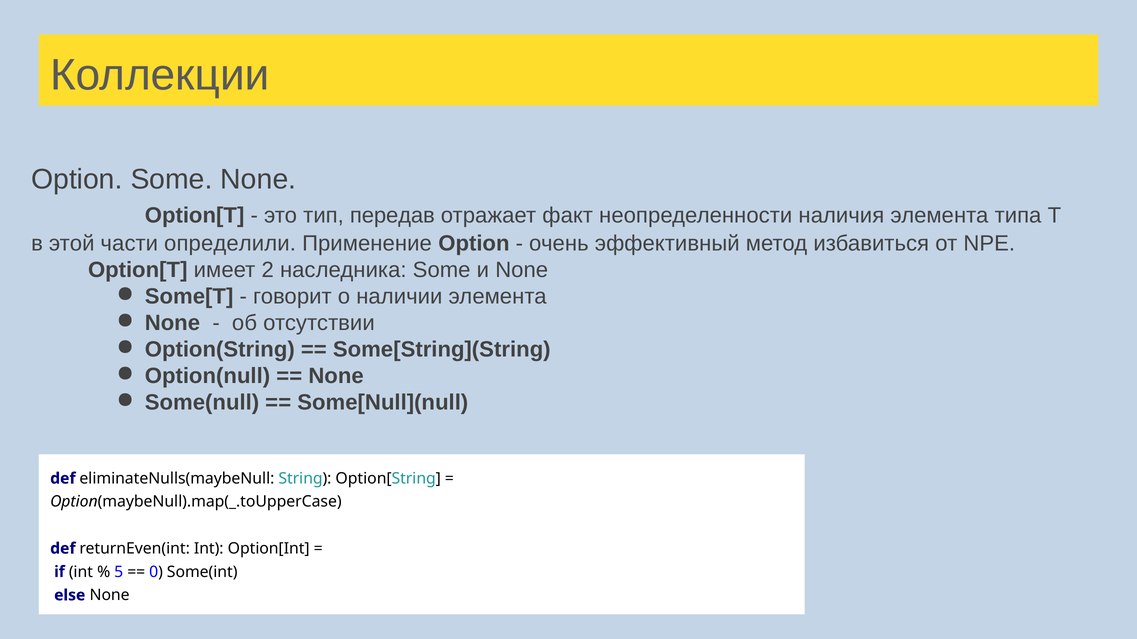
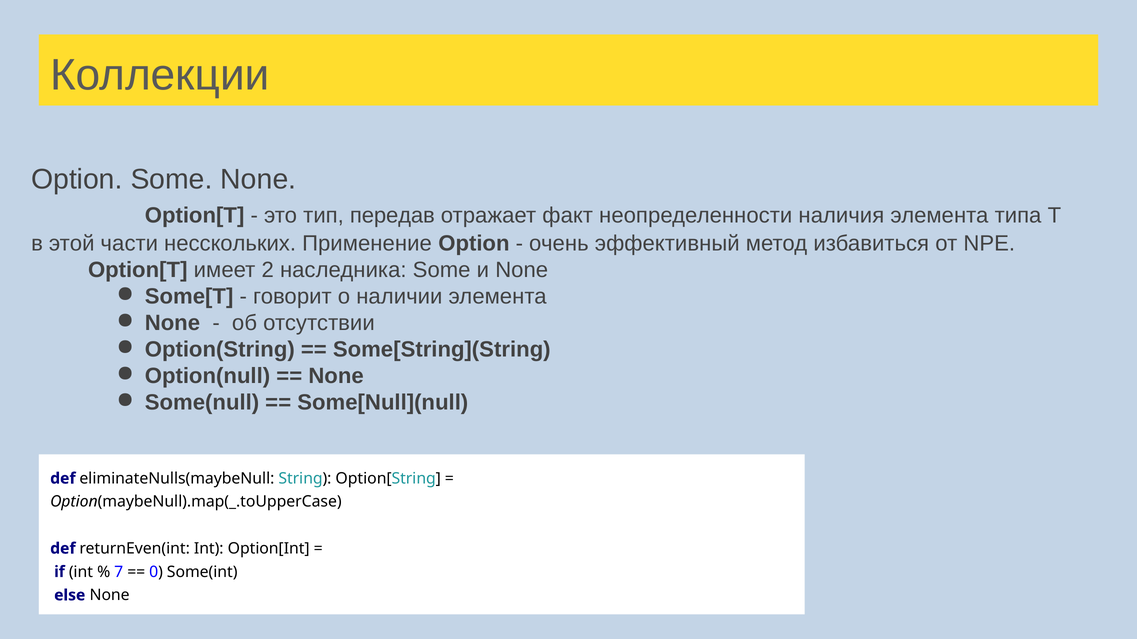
определили: определили -> несскольких (230, 244)
5: 5 -> 7 (119, 572)
